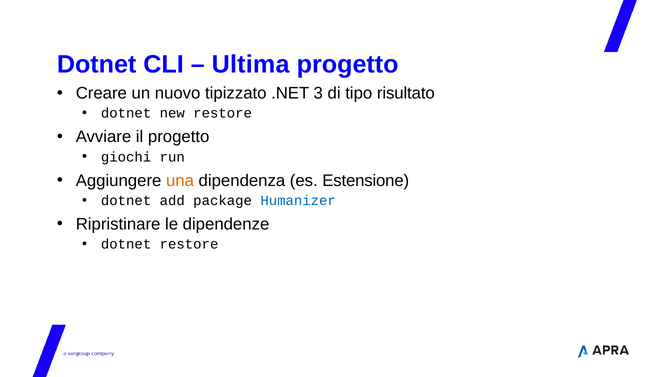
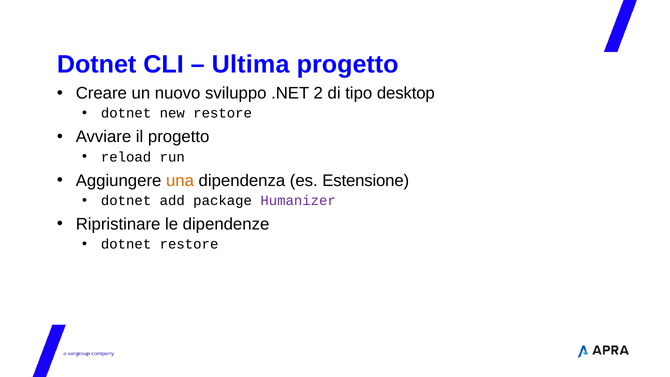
tipizzato: tipizzato -> sviluppo (236, 93)
3: 3 -> 2 (318, 93)
risultato: risultato -> desktop (406, 93)
giochi: giochi -> reload (126, 157)
Humanizer colour: blue -> purple (298, 201)
